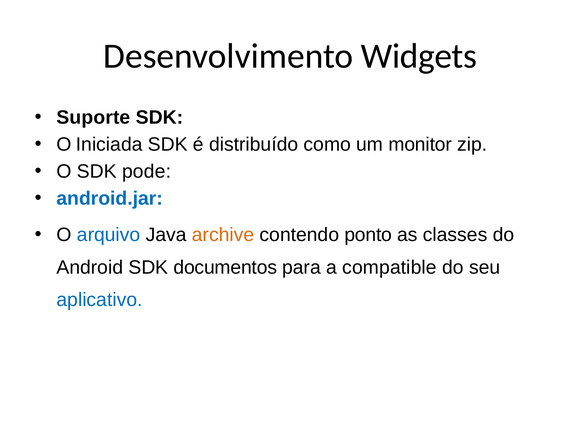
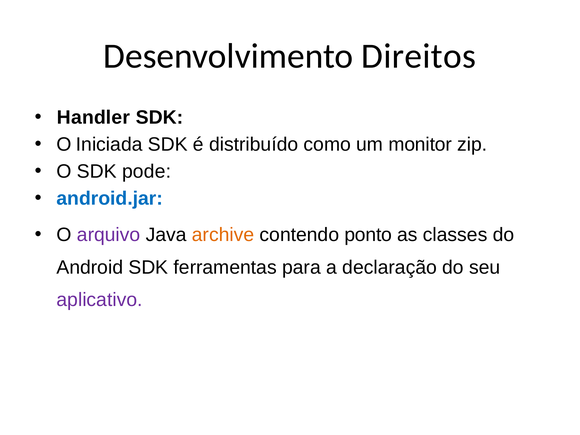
Widgets: Widgets -> Direitos (419, 56)
Suporte: Suporte -> Handler (93, 117)
arquivo colour: blue -> purple (109, 235)
documentos: documentos -> ferramentas (225, 267)
compatible: compatible -> declaração (390, 267)
aplicativo colour: blue -> purple (100, 300)
